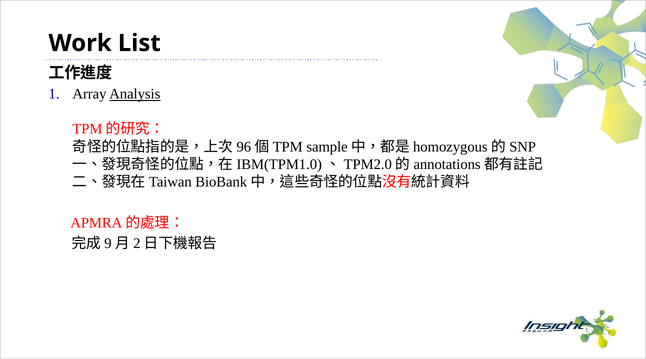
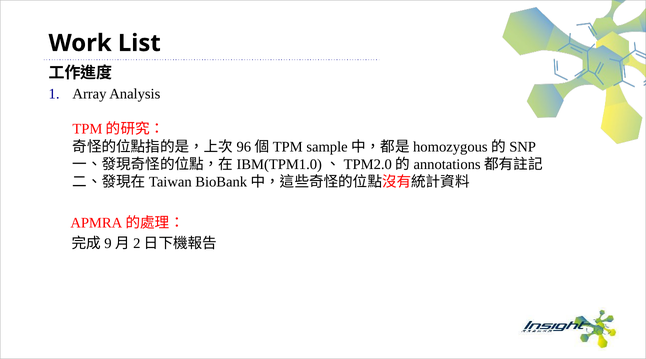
Analysis underline: present -> none (135, 94)
